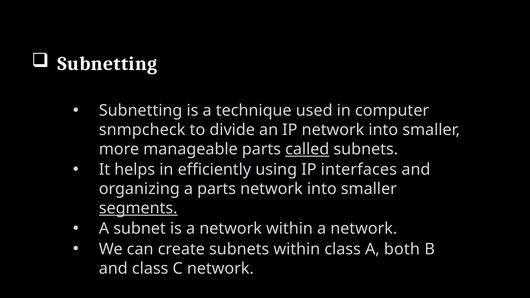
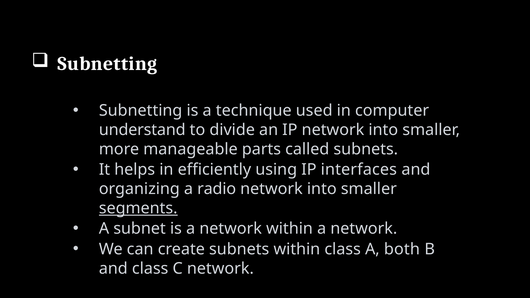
snmpcheck: snmpcheck -> understand (142, 130)
called underline: present -> none (307, 149)
a parts: parts -> radio (217, 189)
